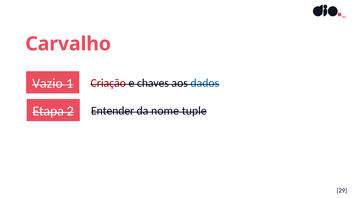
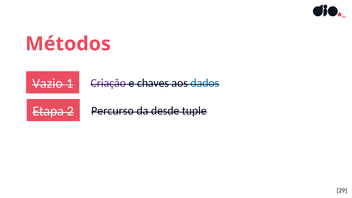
Carvalho: Carvalho -> Métodos (68, 44)
Criação colour: red -> purple (108, 83)
Entender: Entender -> Percurso (112, 111)
nome: nome -> desde (165, 111)
